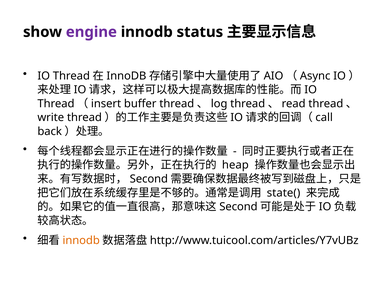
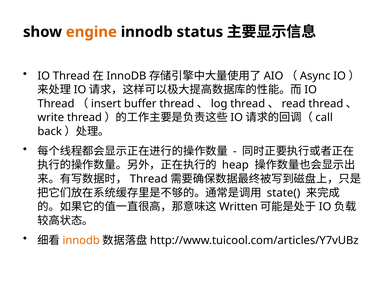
engine colour: purple -> orange (91, 32)
Second: Second -> Thread (149, 179)
Second: Second -> Written (238, 207)
